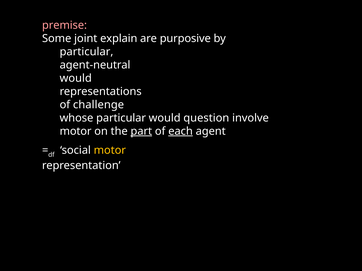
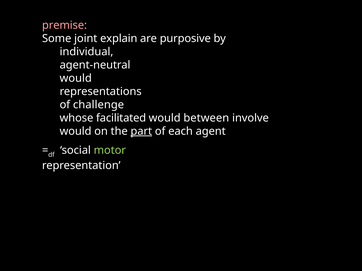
particular: particular -> individual (87, 52)
whose particular: particular -> facilitated (121, 118)
question: question -> between (206, 118)
motor: motor -> would (76, 131)
each underline: present -> none (181, 131)
motor colour: yellow -> light green (110, 151)
